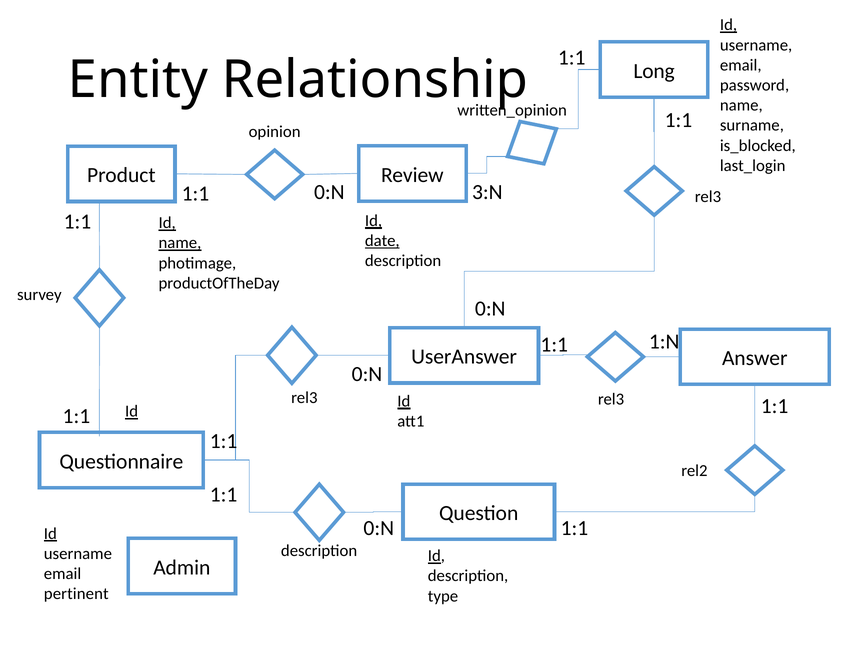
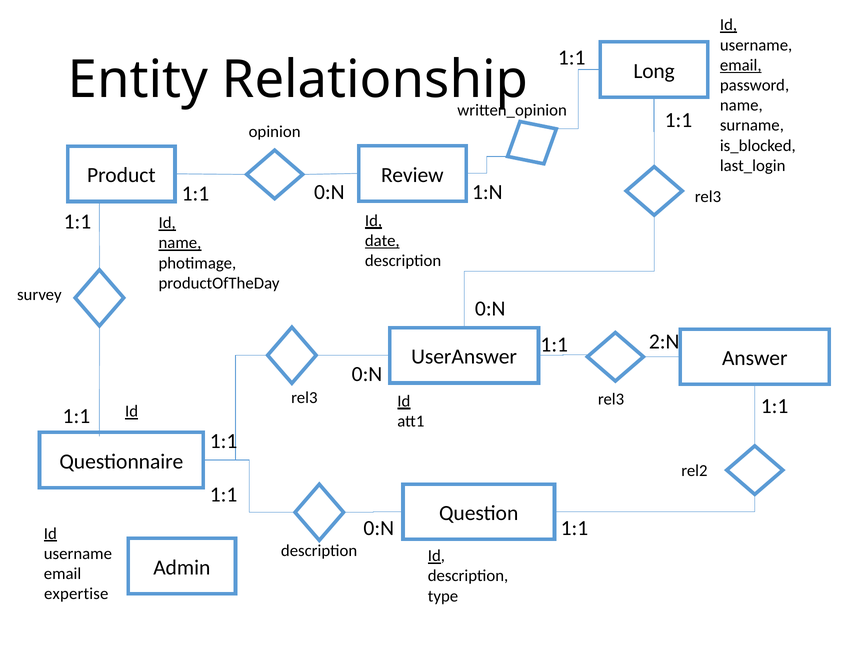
email underline: none -> present (741, 65)
3:N: 3:N -> 1:N (487, 192)
1:N: 1:N -> 2:N (664, 342)
pertinent: pertinent -> expertise (76, 594)
